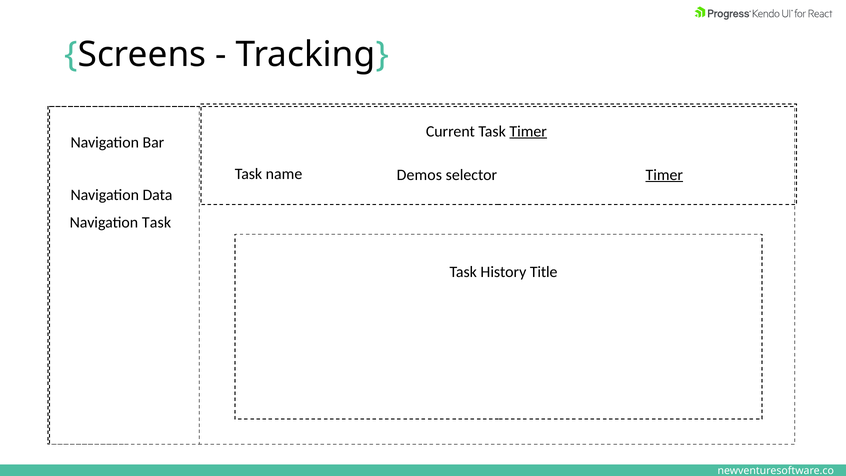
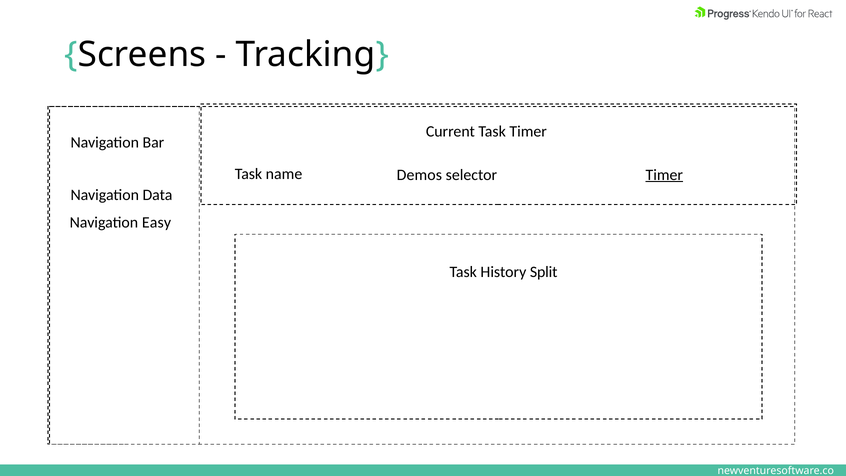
Timer underline: present -> none (528, 131)
Navigation Task: Task -> Easy (157, 222)
Title: Title -> Split (544, 272)
